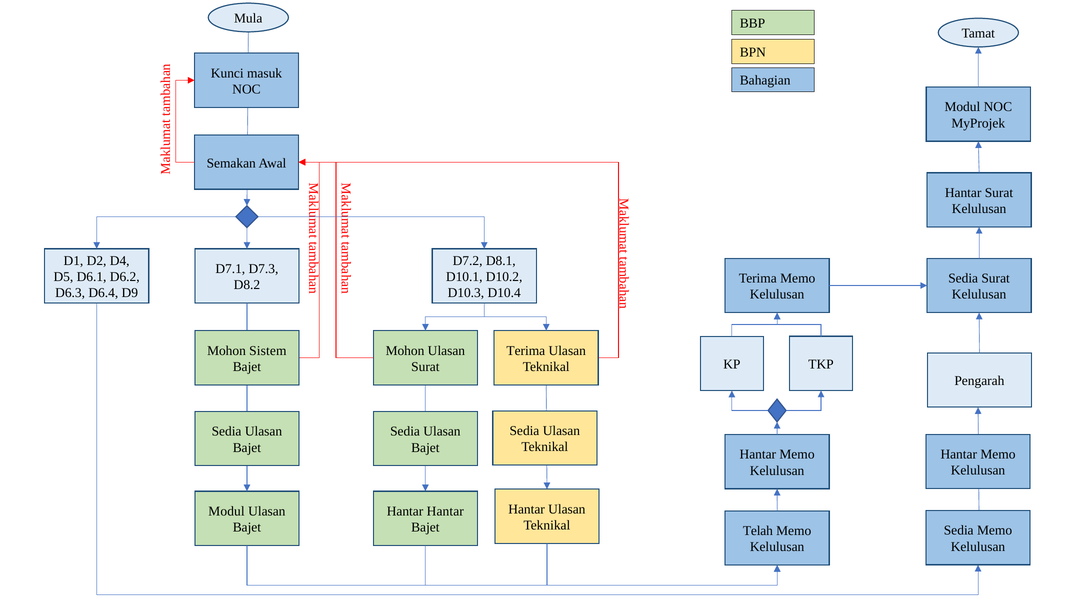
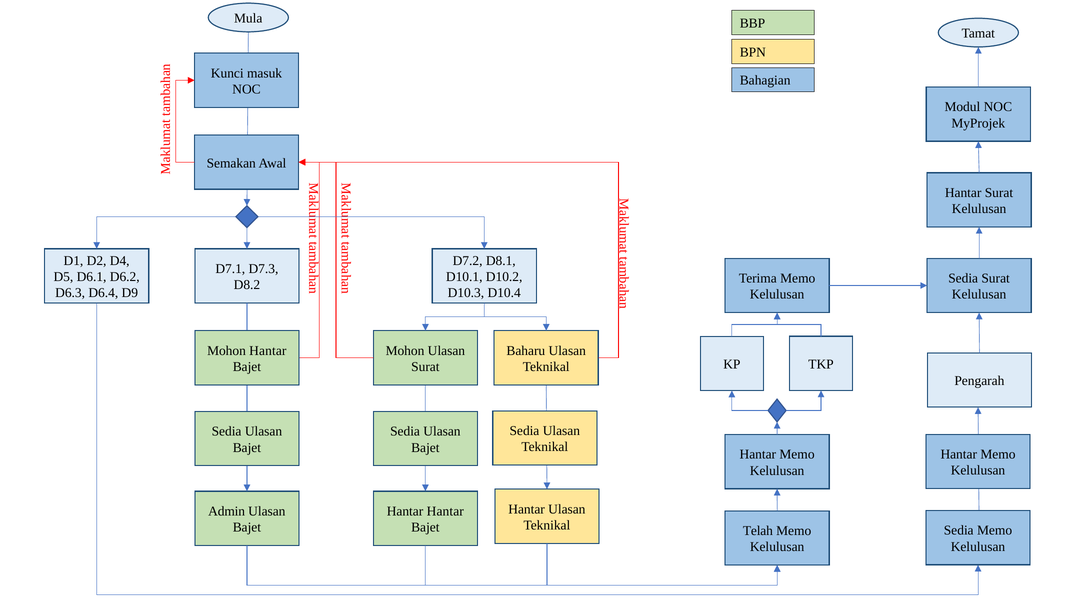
Mohon Sistem: Sistem -> Hantar (268, 350)
Terima: Terima -> Baharu (526, 350)
Modul: Modul -> Admin (227, 511)
